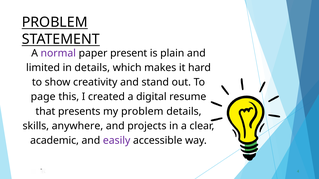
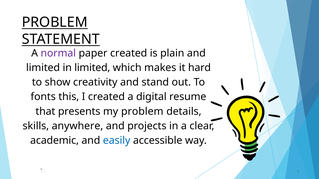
paper present: present -> created (129, 53)
in details: details -> limited (92, 68)
page: page -> fonts (43, 97)
easily colour: purple -> blue (117, 141)
